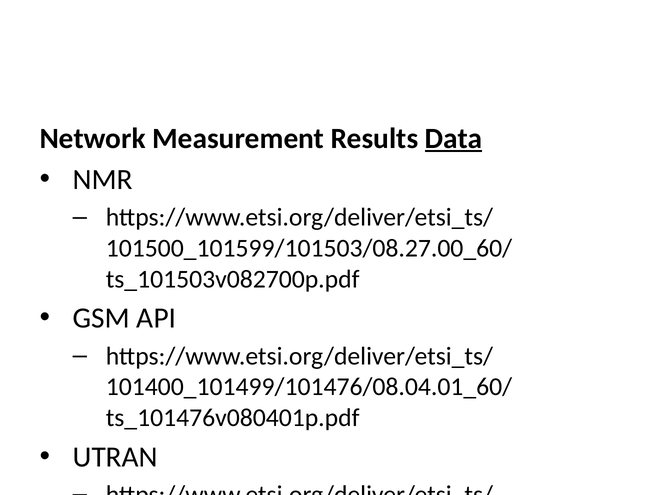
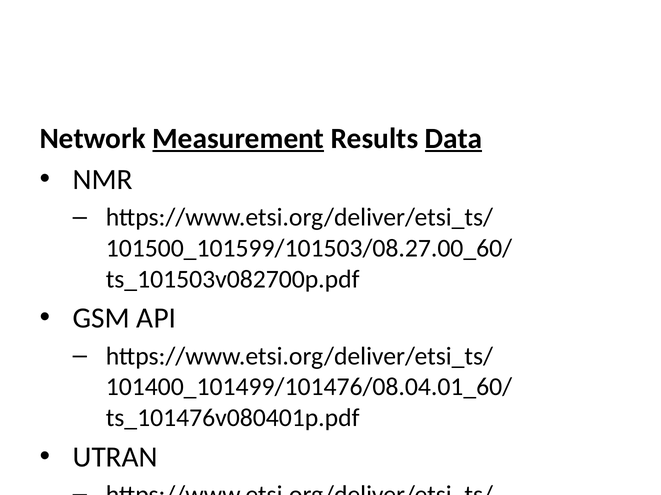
Measurement underline: none -> present (238, 139)
